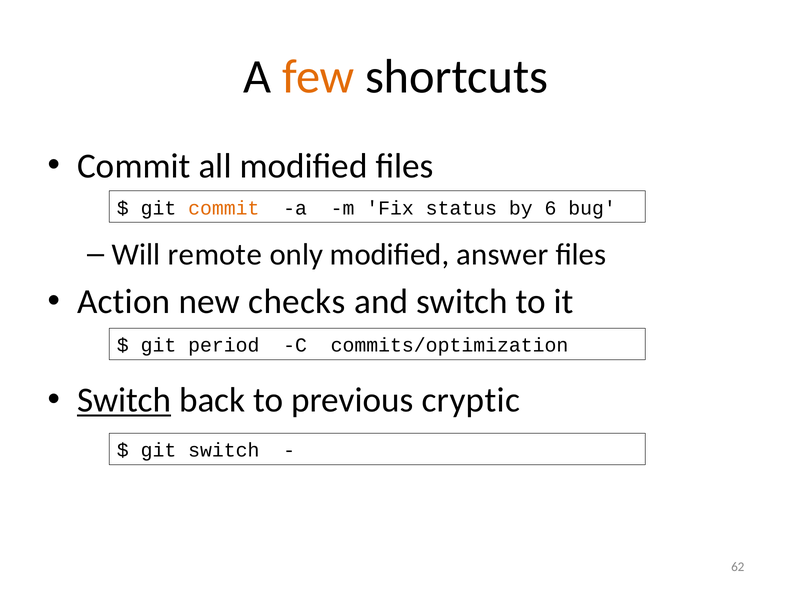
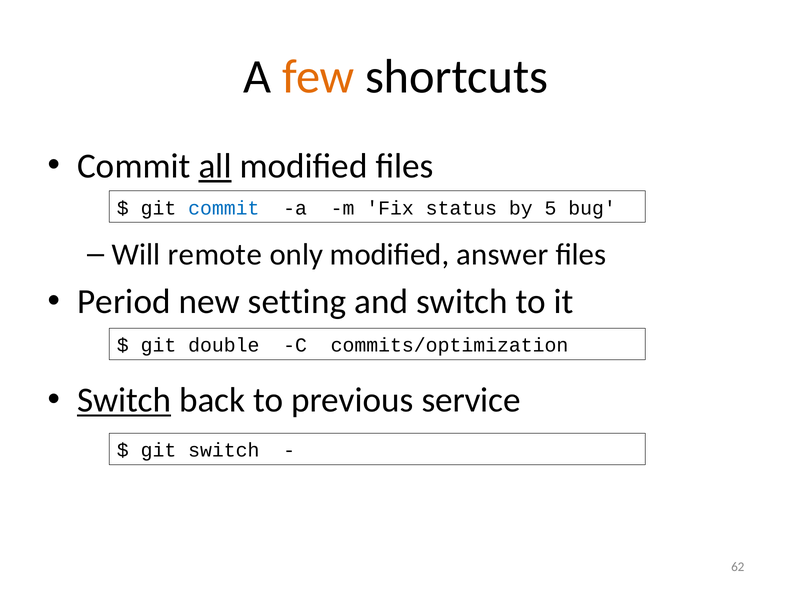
all underline: none -> present (215, 166)
commit colour: orange -> blue (224, 208)
6: 6 -> 5 (550, 208)
Action: Action -> Period (124, 302)
checks: checks -> setting (297, 302)
period: period -> double (224, 345)
cryptic: cryptic -> service (471, 400)
